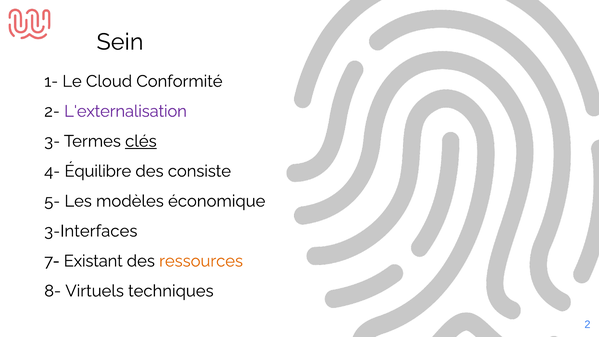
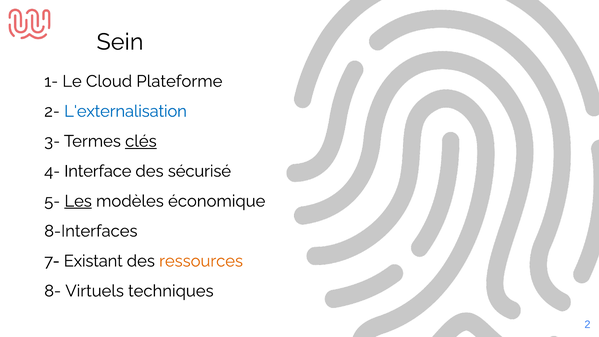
Conformité: Conformité -> Plateforme (179, 81)
L'externalisation colour: purple -> blue (126, 111)
Équilibre: Équilibre -> Interface (98, 171)
consiste: consiste -> sécurisé (199, 171)
Les underline: none -> present (78, 201)
3-Interfaces: 3-Interfaces -> 8-Interfaces (91, 231)
